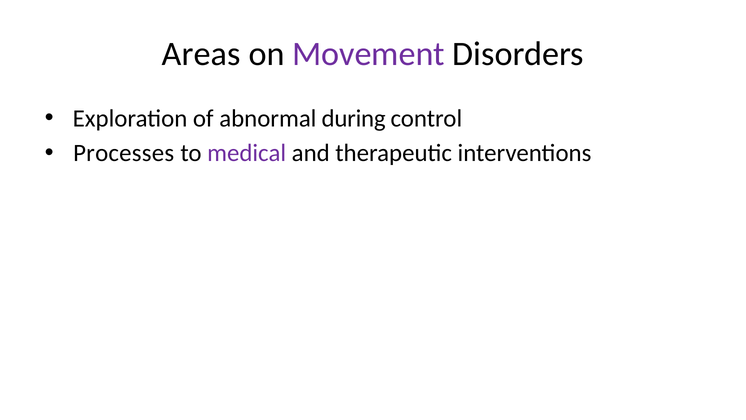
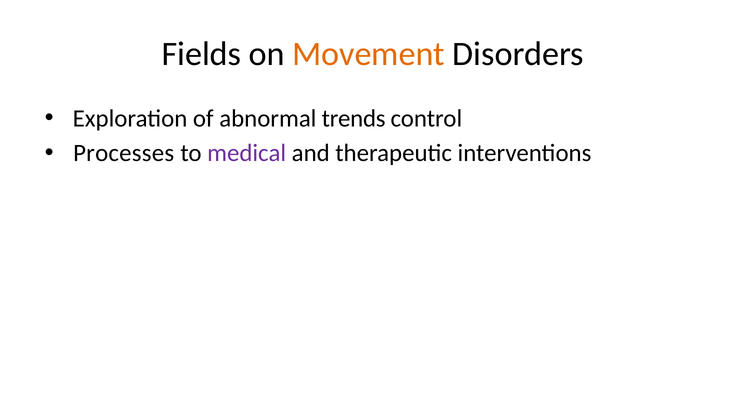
Areas: Areas -> Fields (201, 54)
Movement colour: purple -> orange (368, 54)
during: during -> trends (354, 118)
